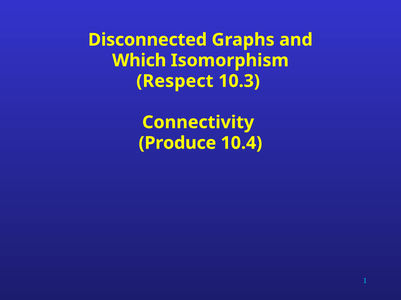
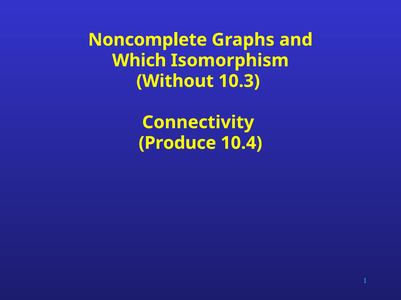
Disconnected: Disconnected -> Noncomplete (148, 40)
Respect: Respect -> Without (175, 81)
